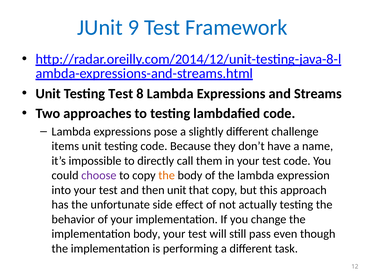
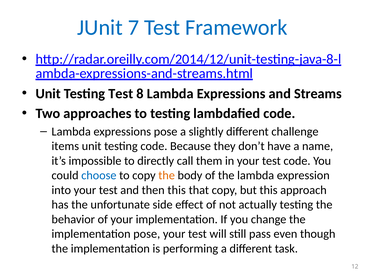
9: 9 -> 7 (133, 27)
choose colour: purple -> blue (99, 175)
then unit: unit -> this (177, 190)
implementation body: body -> pose (147, 234)
